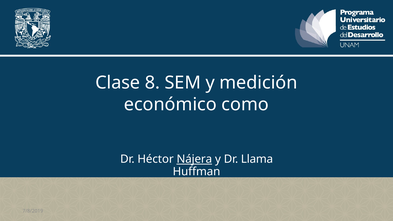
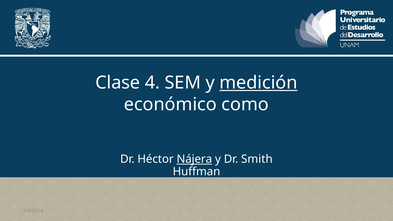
8: 8 -> 4 (152, 83)
medición underline: none -> present (258, 83)
Llama: Llama -> Smith (257, 159)
